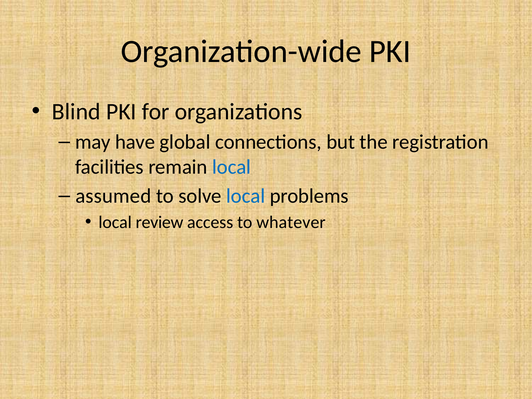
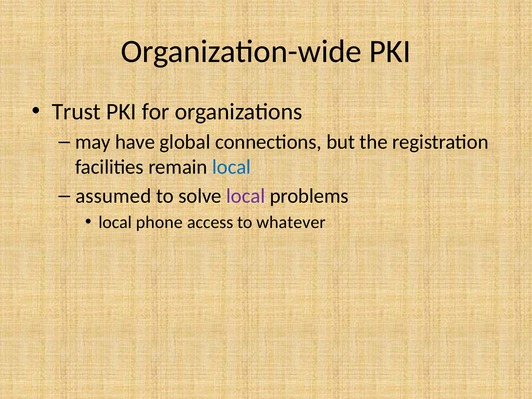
Blind: Blind -> Trust (76, 112)
local colour: blue -> purple (246, 196)
review: review -> phone (159, 222)
